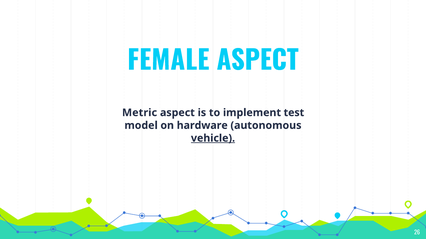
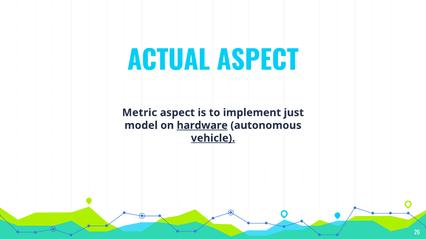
FEMALE: FEMALE -> ACTUAL (169, 61)
test: test -> just (294, 113)
hardware underline: none -> present (202, 126)
